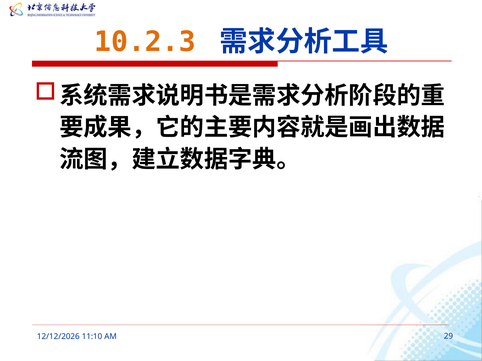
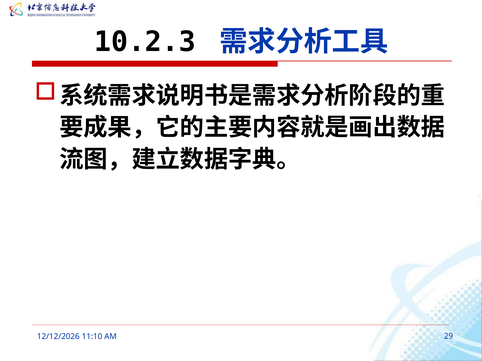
10.2.3 colour: orange -> black (145, 42)
